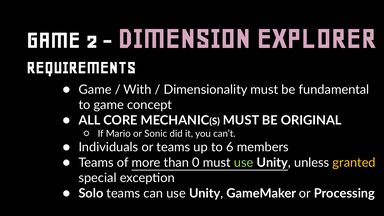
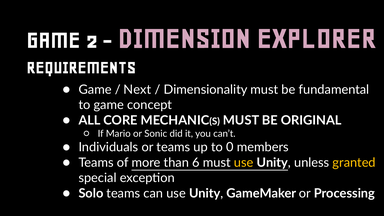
With: With -> Next (137, 90)
6: 6 -> 0 (230, 147)
0: 0 -> 6 (196, 163)
use colour: light green -> yellow (244, 163)
